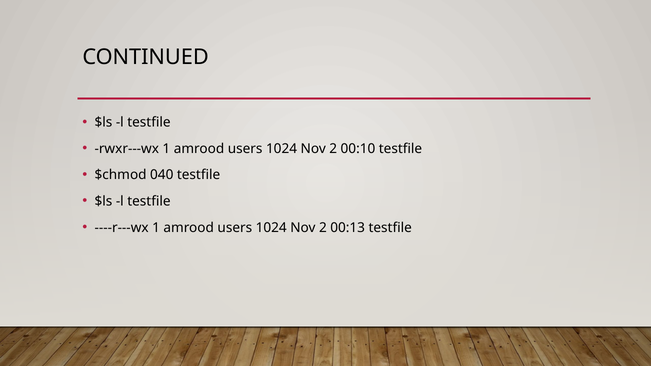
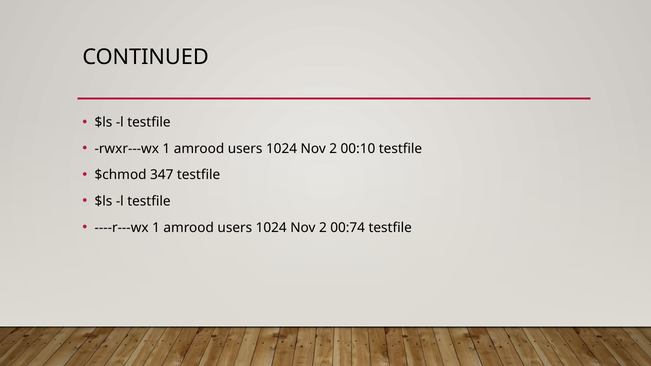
040: 040 -> 347 (162, 175)
00:13: 00:13 -> 00:74 (348, 228)
